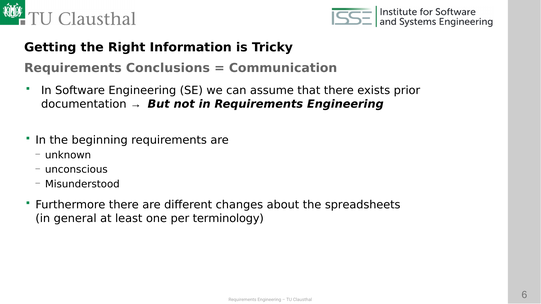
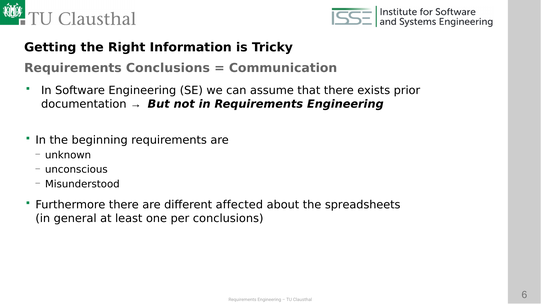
changes: changes -> affected (239, 205)
per terminology: terminology -> conclusions (228, 219)
